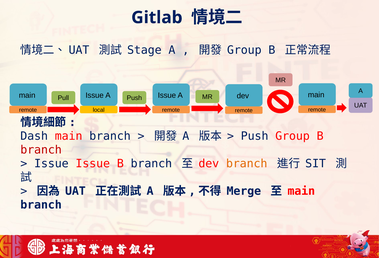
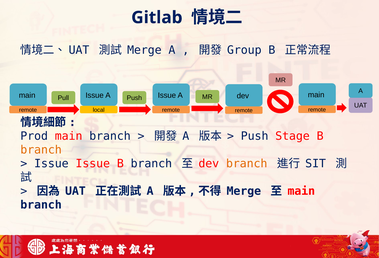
Stage: Stage -> Merge (144, 50)
Dash: Dash -> Prod (34, 136)
Push Group: Group -> Stage (293, 136)
branch colour: red -> orange (41, 150)
